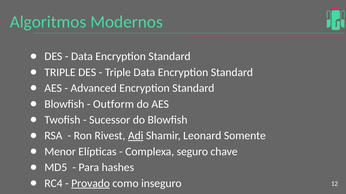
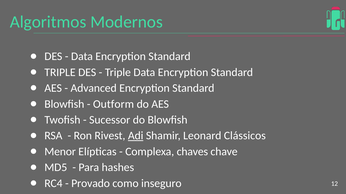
Somente: Somente -> Clássicos (245, 136)
seguro: seguro -> chaves (192, 152)
Provado underline: present -> none (91, 184)
